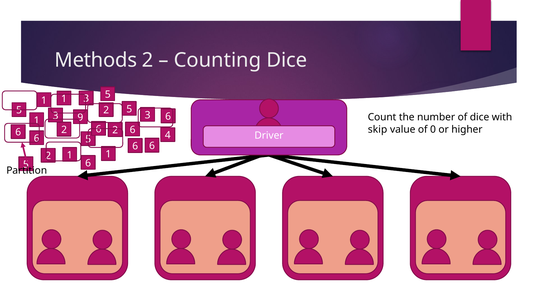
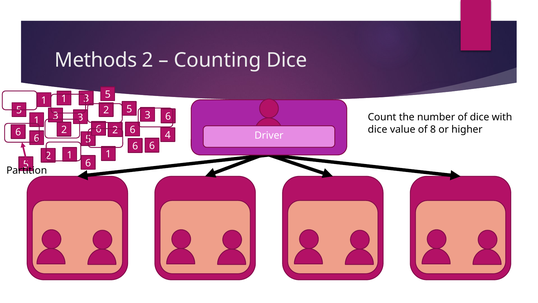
9: 9 -> 3 (80, 117)
skip: skip -> dice (378, 129)
0: 0 -> 8 (433, 129)
